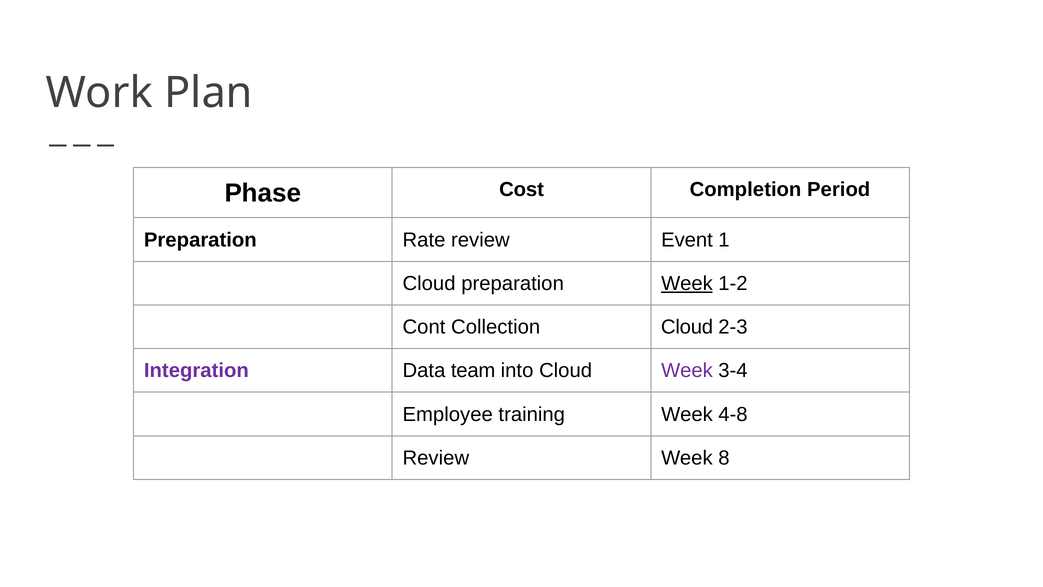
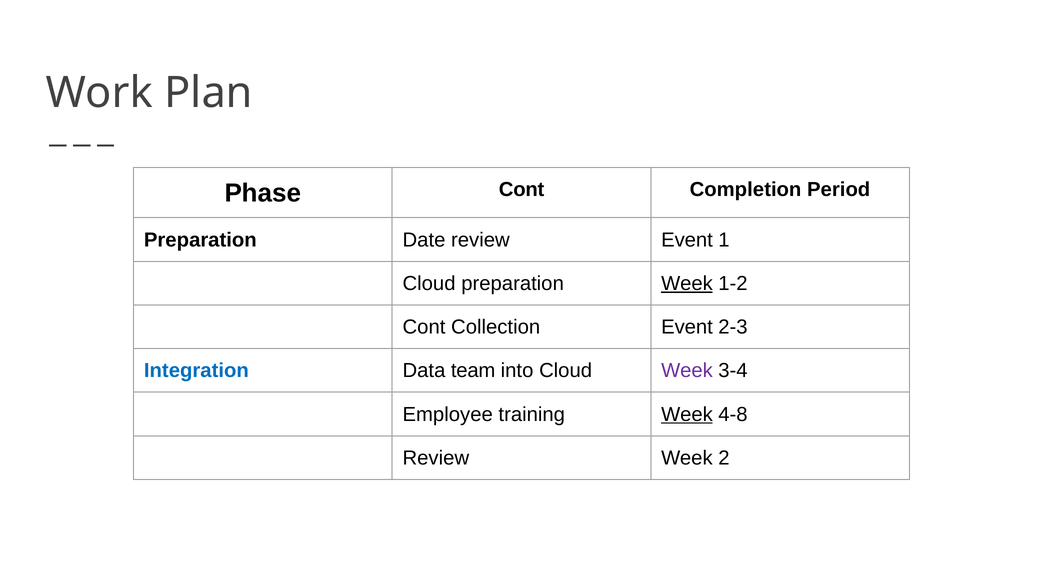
Phase Cost: Cost -> Cont (522, 190)
Rate: Rate -> Date (424, 240)
Collection Cloud: Cloud -> Event (687, 327)
Integration colour: purple -> blue (196, 371)
Week underline: none -> present (687, 414)
8: 8 -> 2 (724, 458)
